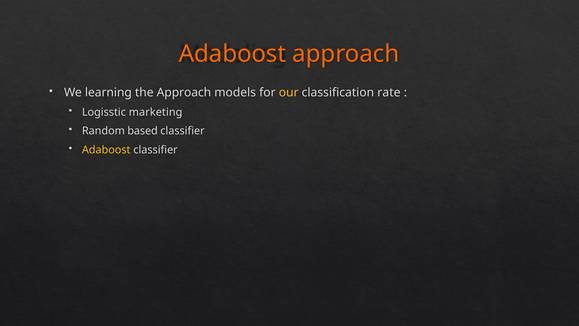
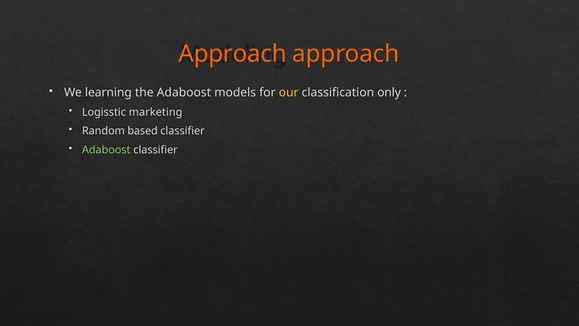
Adaboost: Adaboost -> Approach (233, 54)
the Approach: Approach -> Adaboost (184, 93)
rate: rate -> only (389, 93)
Adaboost colour: yellow -> light green (106, 150)
